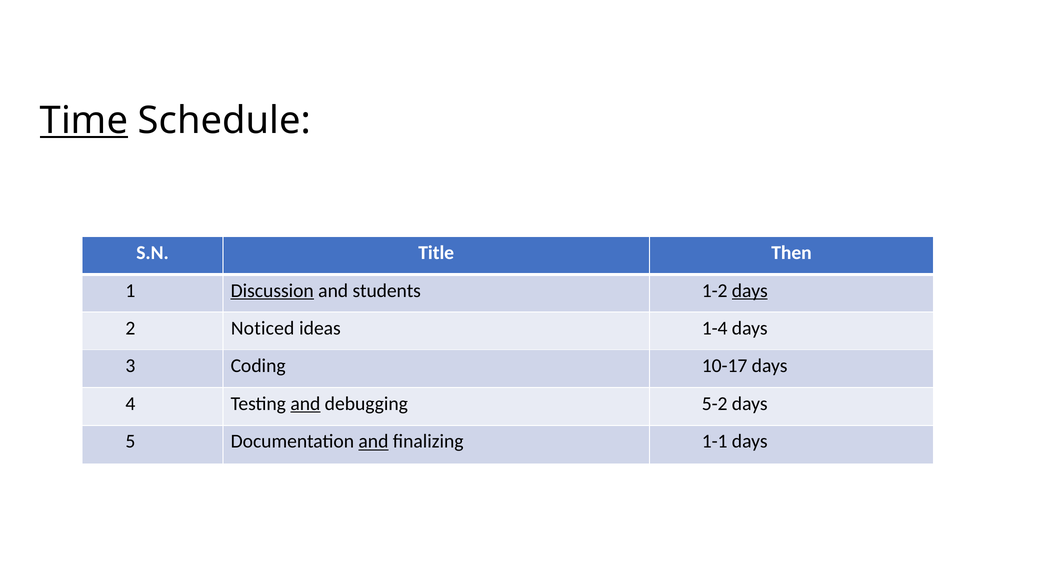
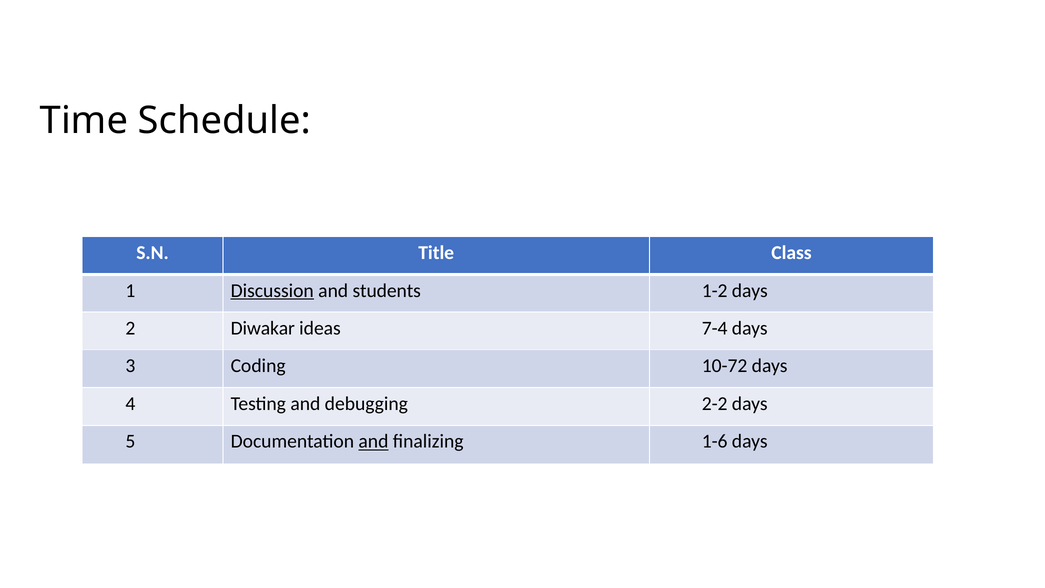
Time underline: present -> none (84, 121)
Then: Then -> Class (792, 253)
days underline: present -> none (750, 291)
Noticed: Noticed -> Diwakar (263, 328)
1-4: 1-4 -> 7-4 (715, 328)
10-17: 10-17 -> 10-72 (725, 366)
and underline: present -> none (305, 404)
5-2: 5-2 -> 2-2 (715, 404)
1-1: 1-1 -> 1-6 (715, 441)
